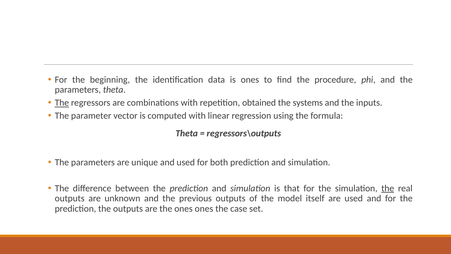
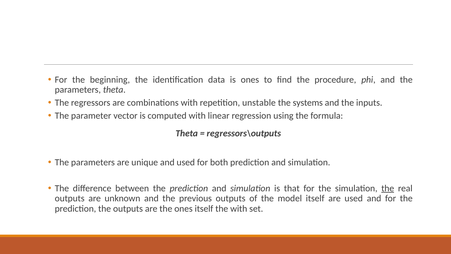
The underline: present -> none (62, 103)
obtained: obtained -> unstable (259, 103)
ones ones: ones -> itself (204, 208)
the case: case -> with (239, 208)
